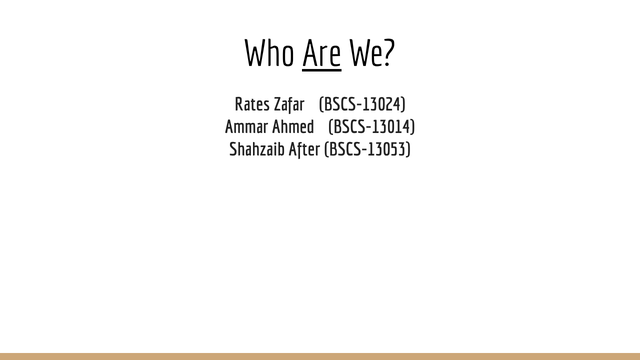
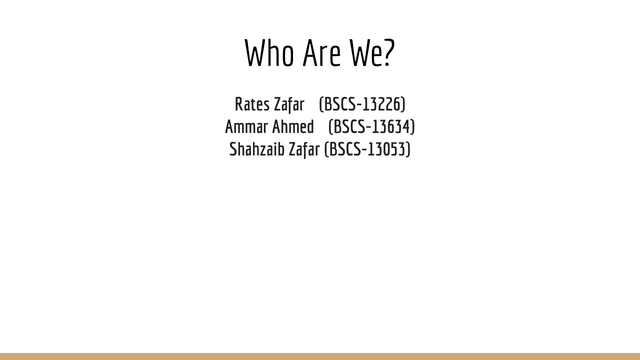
Are underline: present -> none (322, 54)
BSCS-13024: BSCS-13024 -> BSCS-13226 (362, 105)
BSCS-13014: BSCS-13014 -> BSCS-13634 (372, 127)
Shahzaib After: After -> Zafar (304, 149)
